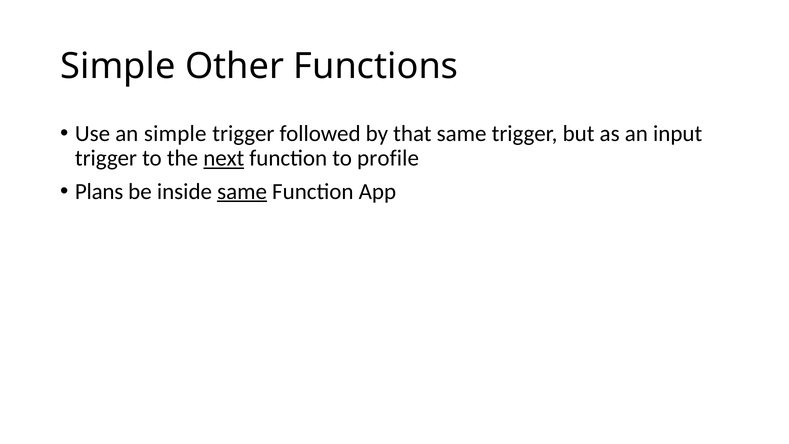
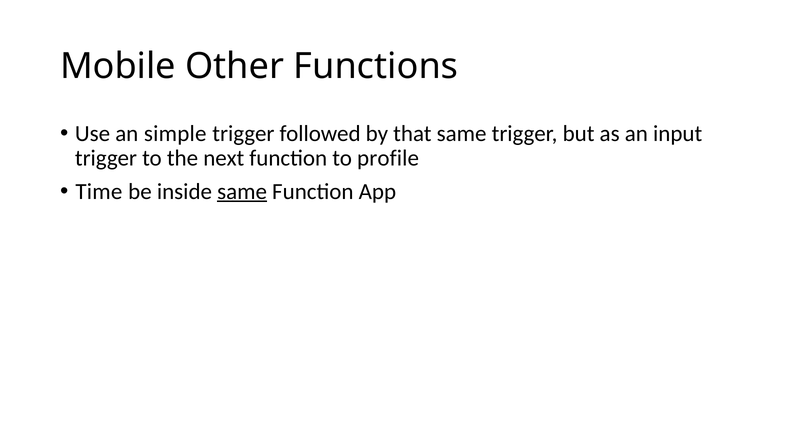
Simple: Simple -> Mobile (118, 66)
next underline: present -> none (224, 158)
Plans: Plans -> Time (99, 191)
